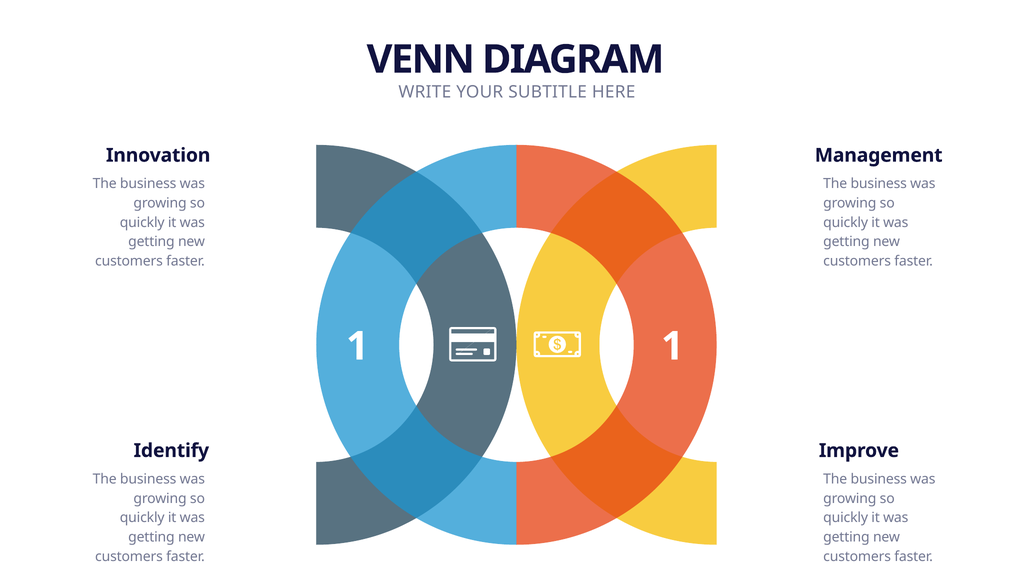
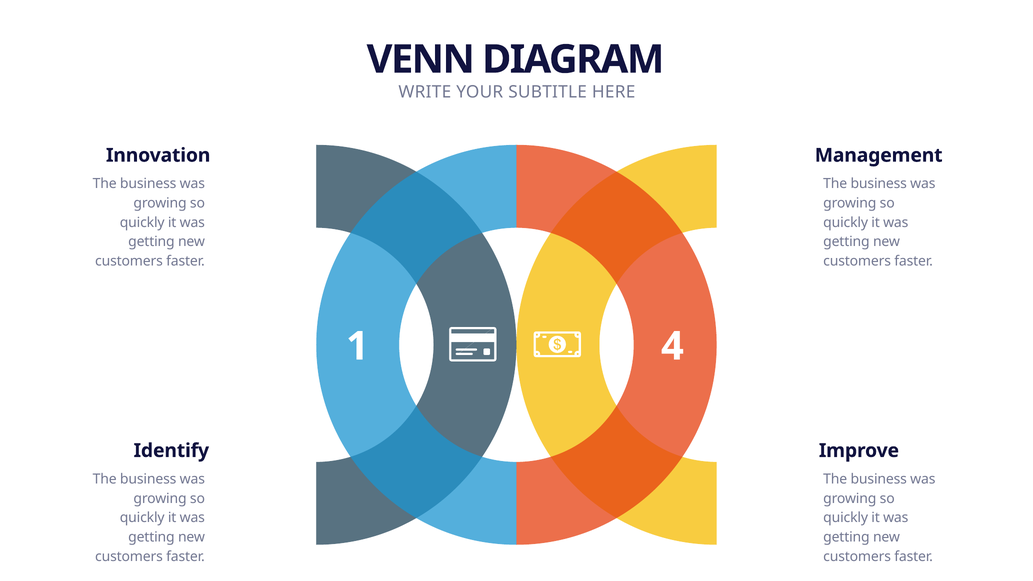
1 1: 1 -> 4 (672, 347)
